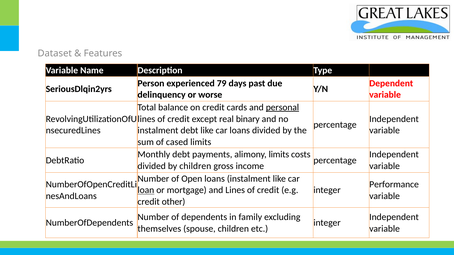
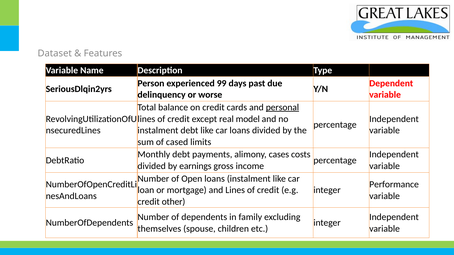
79: 79 -> 99 (222, 83)
binary: binary -> model (248, 119)
alimony limits: limits -> cases (279, 155)
by children: children -> earnings (195, 166)
loan underline: present -> none (146, 190)
